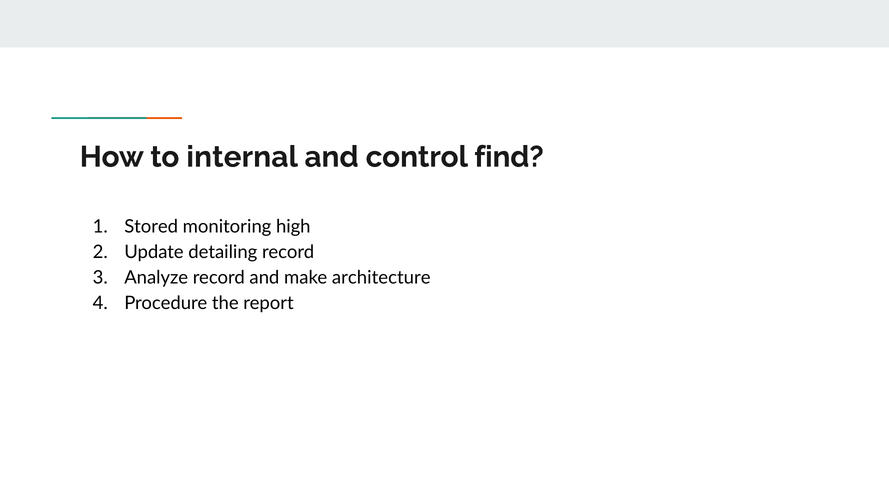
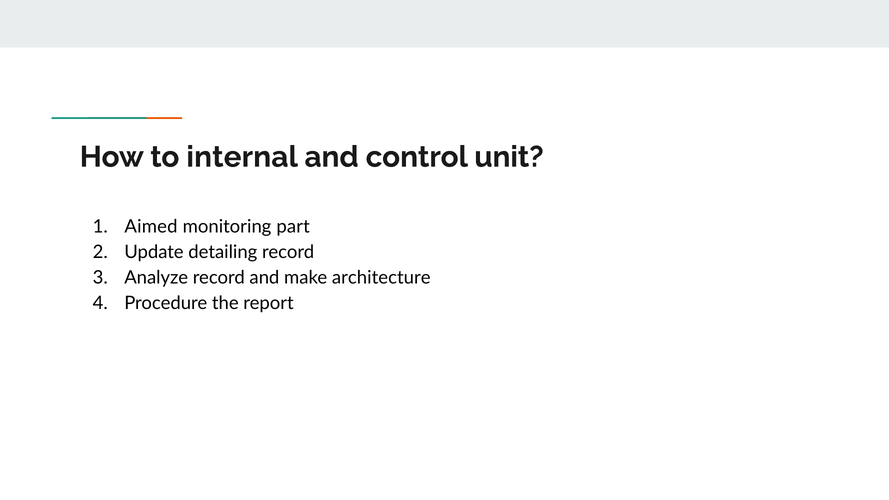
find: find -> unit (509, 157)
Stored: Stored -> Aimed (151, 227)
high: high -> part (293, 227)
